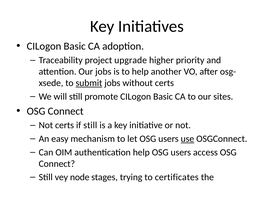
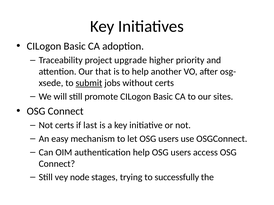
Our jobs: jobs -> that (103, 72)
if still: still -> last (90, 126)
use underline: present -> none (187, 139)
certificates: certificates -> successfully (177, 178)
